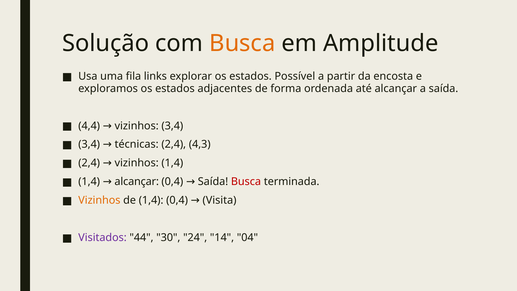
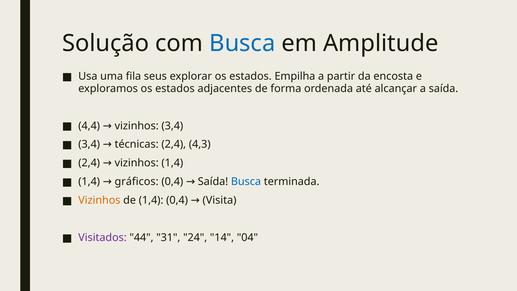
Busca colour: orange -> blue (242, 43)
links: links -> seus (155, 76)
Possível: Possível -> Empilha (295, 76)
1,4 alcançar: alcançar -> gráficos (137, 182)
Busca colour: red -> blue (246, 182)
30: 30 -> 31 (168, 238)
